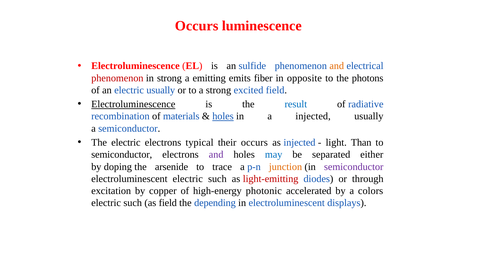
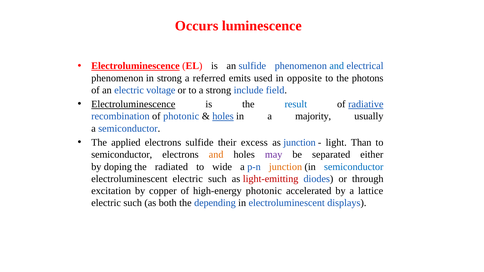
Electroluminescence underline: none -> present (135, 66)
and colour: orange -> blue (337, 66)
phenomenon colour: red -> black (117, 78)
emitting: emitting -> referred (209, 78)
fiber: fiber -> used (263, 78)
electric usually: usually -> voltage (161, 90)
excited: excited -> include (249, 90)
radiative underline: none -> present (366, 104)
of materials: materials -> photonic (181, 116)
a injected: injected -> majority (313, 116)
The electric: electric -> applied (126, 143)
electrons typical: typical -> sulfide (200, 143)
their occurs: occurs -> excess (254, 143)
as injected: injected -> junction (300, 143)
and colour: purple -> orange (216, 155)
may colour: blue -> purple (274, 155)
arsenide: arsenide -> radiated (171, 167)
trace: trace -> wide (222, 167)
semiconductor colour: purple -> blue (354, 167)
colors: colors -> lattice (371, 191)
as field: field -> both (168, 203)
